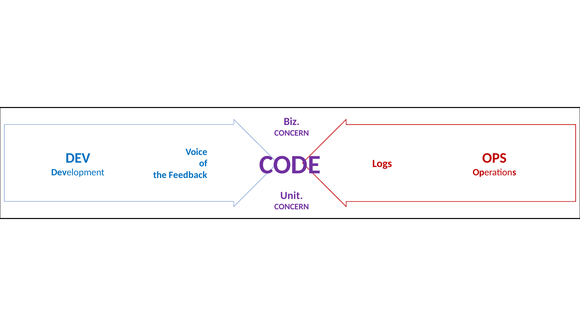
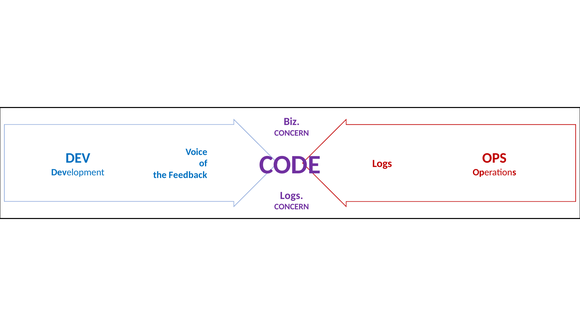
Unit: Unit -> Logs (292, 196)
